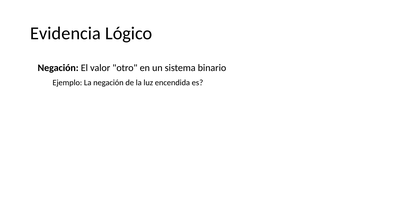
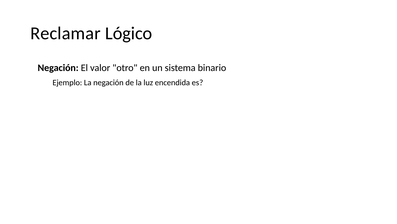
Evidencia: Evidencia -> Reclamar (66, 33)
